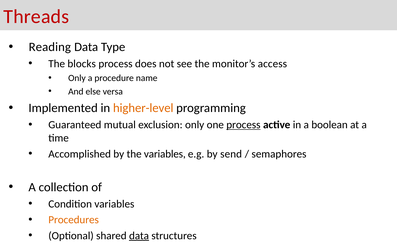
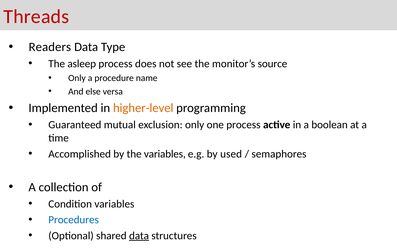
Reading: Reading -> Readers (50, 47)
blocks: blocks -> asleep (82, 64)
access: access -> source (272, 64)
process underline: present -> none (243, 125)
send: send -> used (231, 154)
Procedures colour: orange -> blue (74, 220)
